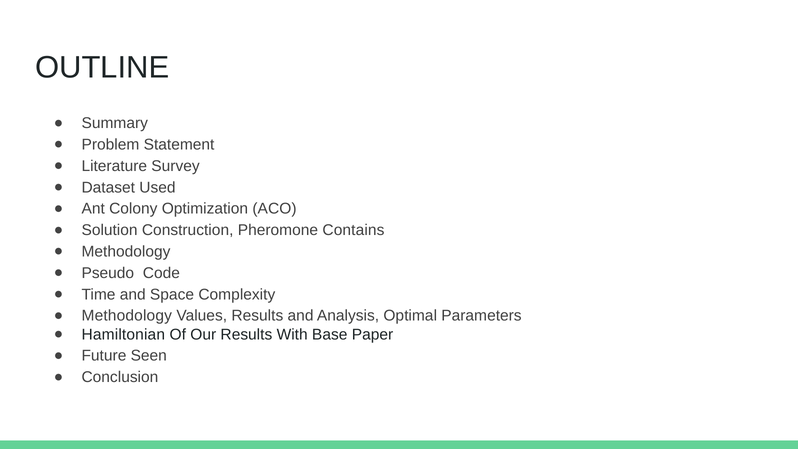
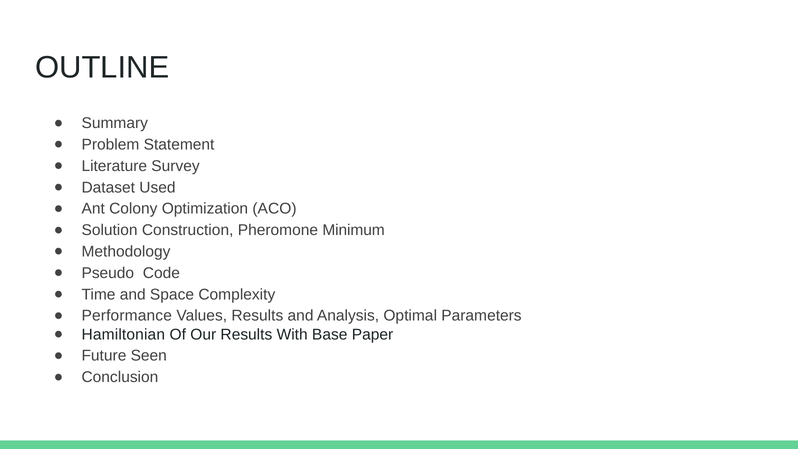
Contains: Contains -> Minimum (354, 230)
Methodology: Methodology -> Performance (127, 316)
